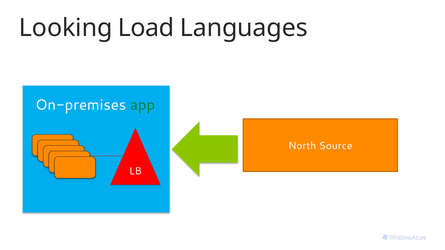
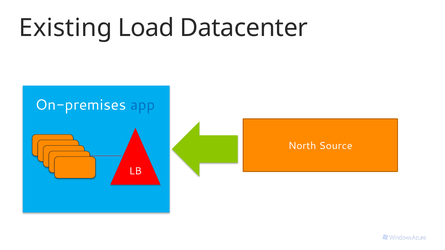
Looking: Looking -> Existing (66, 28)
Languages: Languages -> Datacenter (244, 28)
app colour: green -> blue (143, 105)
